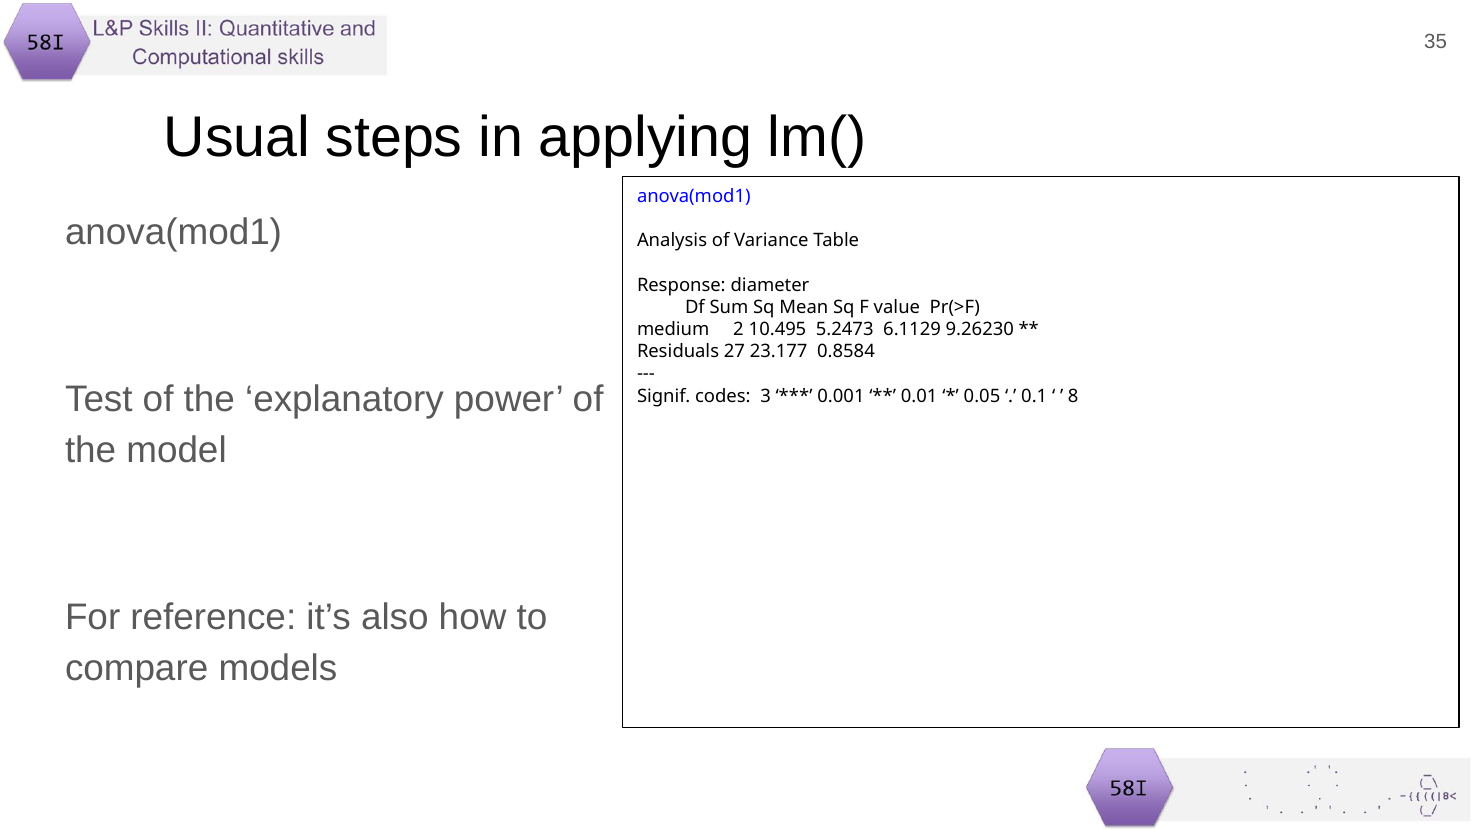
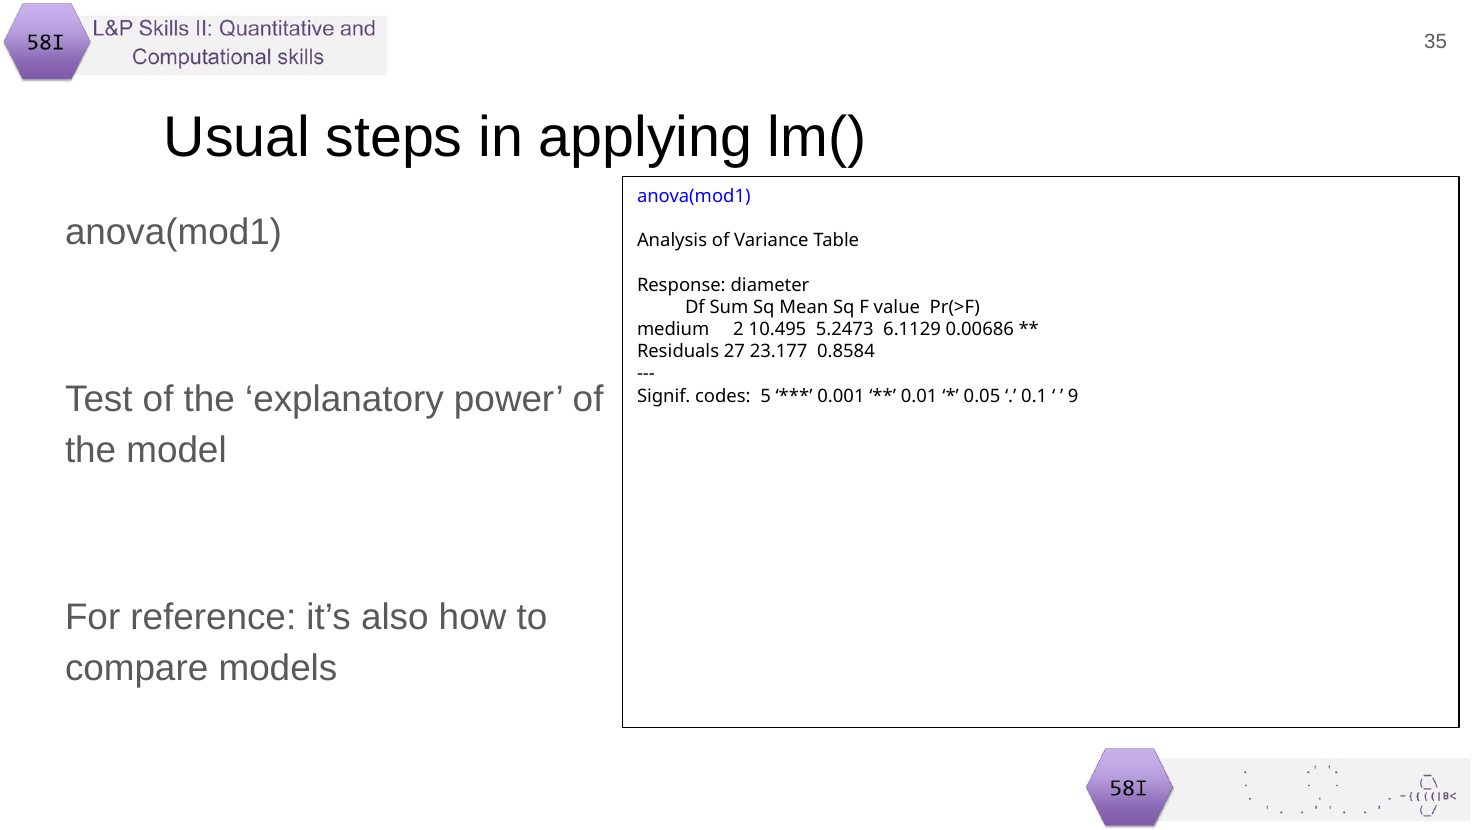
9.26230: 9.26230 -> 0.00686 (980, 329)
3: 3 -> 5 (766, 396)
8: 8 -> 9 (1073, 396)
